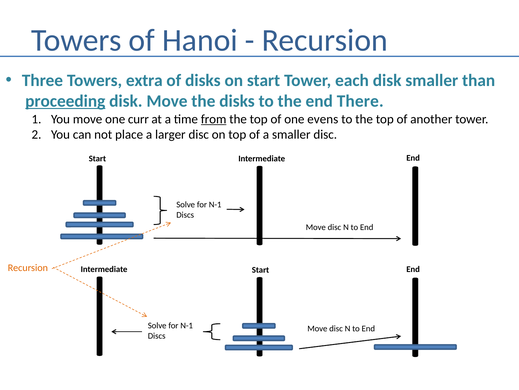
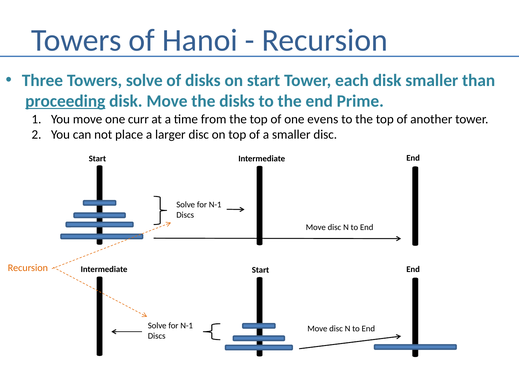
Towers extra: extra -> solve (144, 80)
There: There -> Prime (360, 101)
from underline: present -> none (214, 119)
